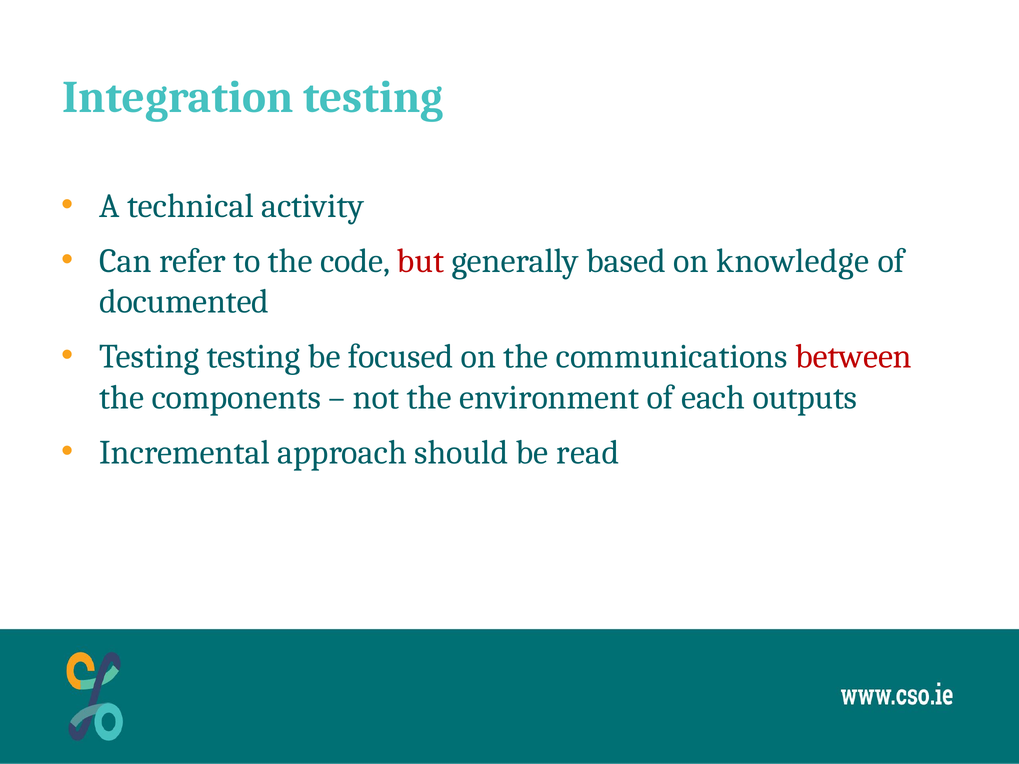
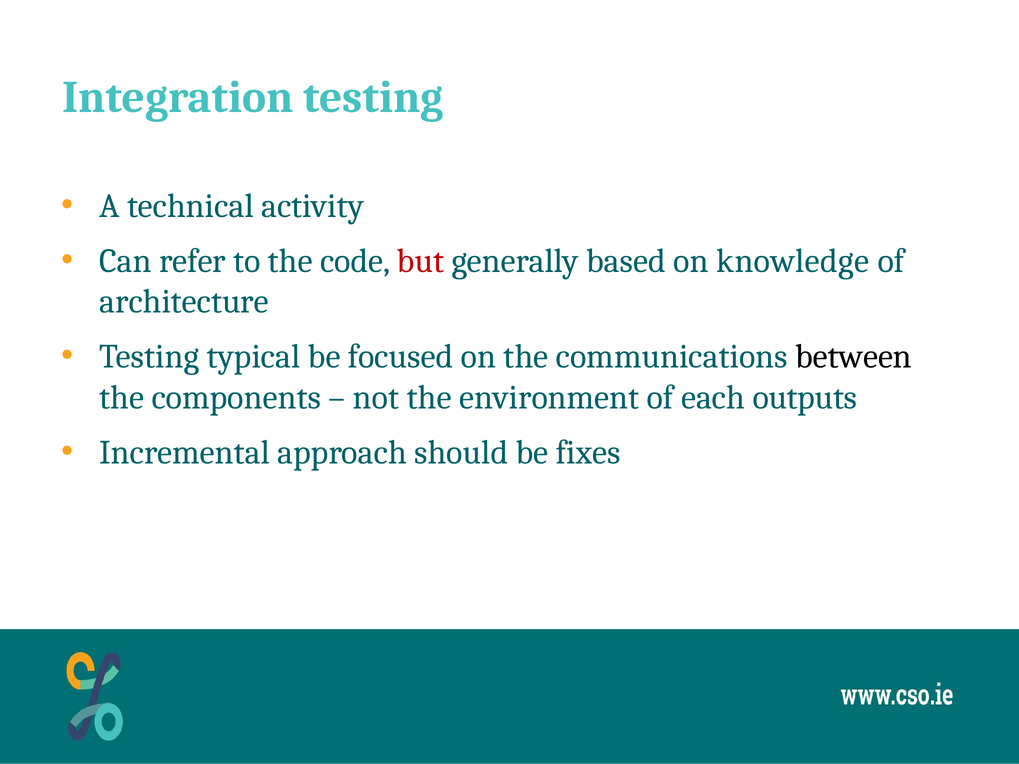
documented: documented -> architecture (184, 302)
Testing testing: testing -> typical (253, 357)
between colour: red -> black (854, 357)
read: read -> fixes (588, 452)
